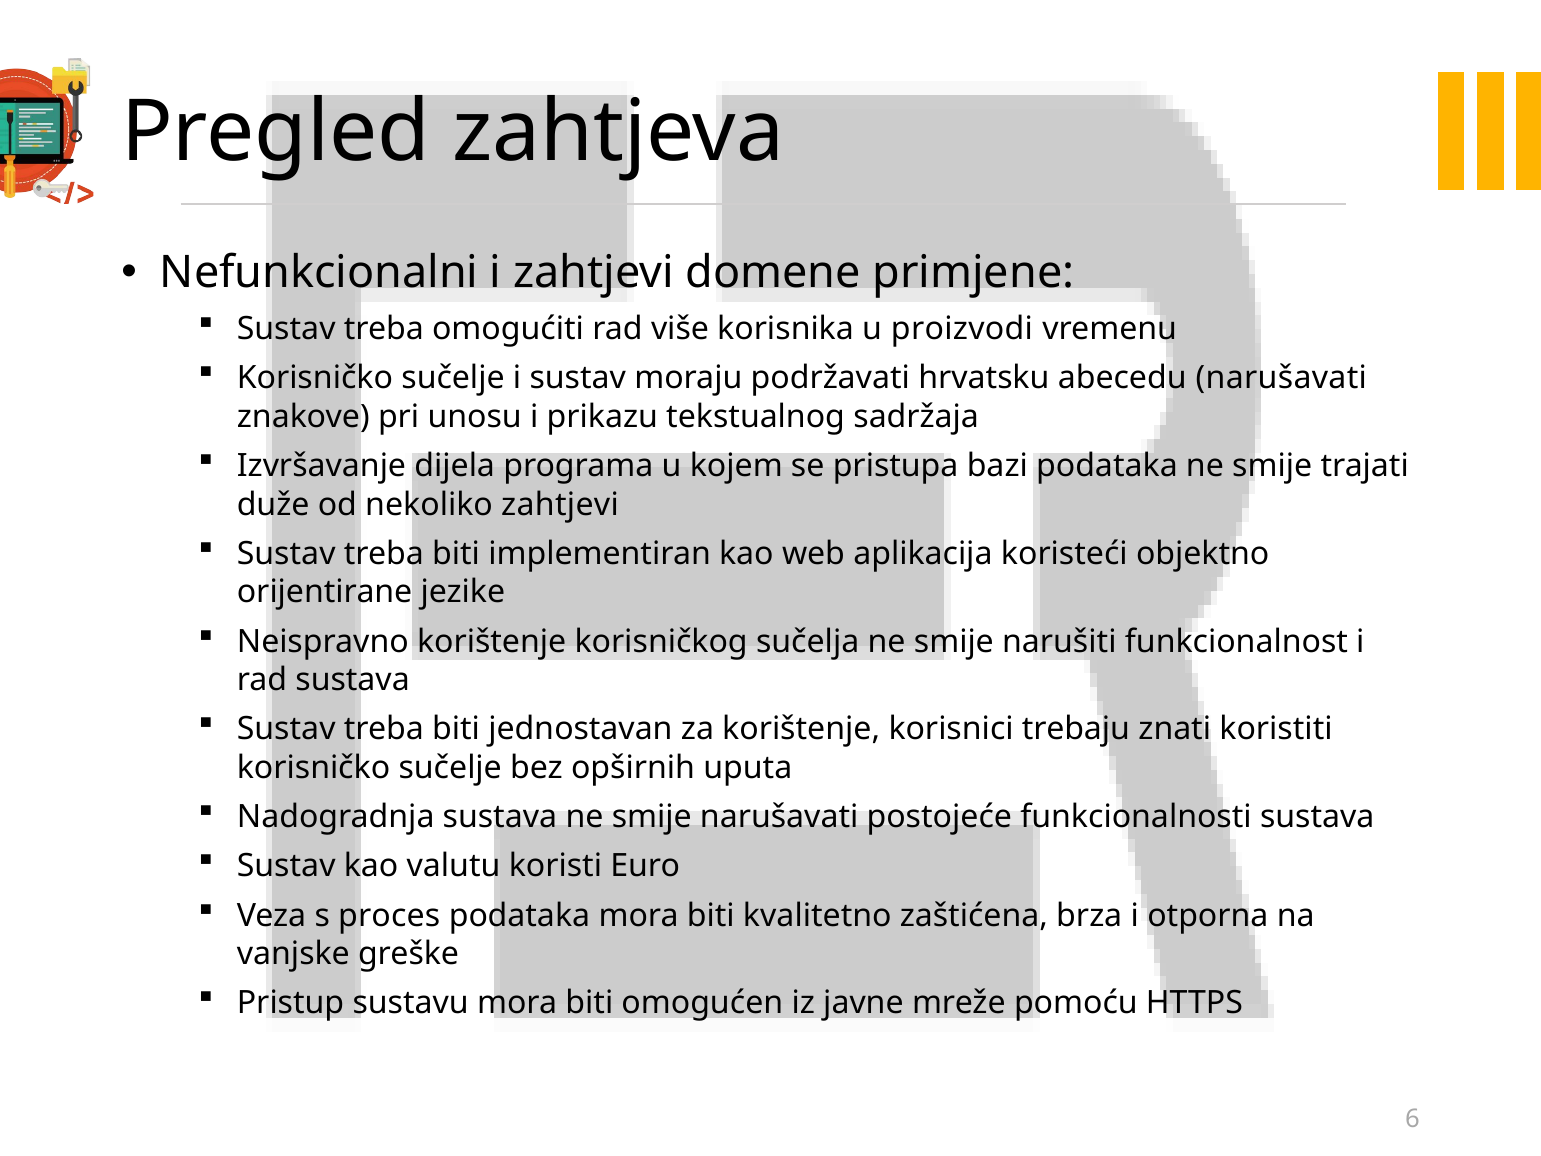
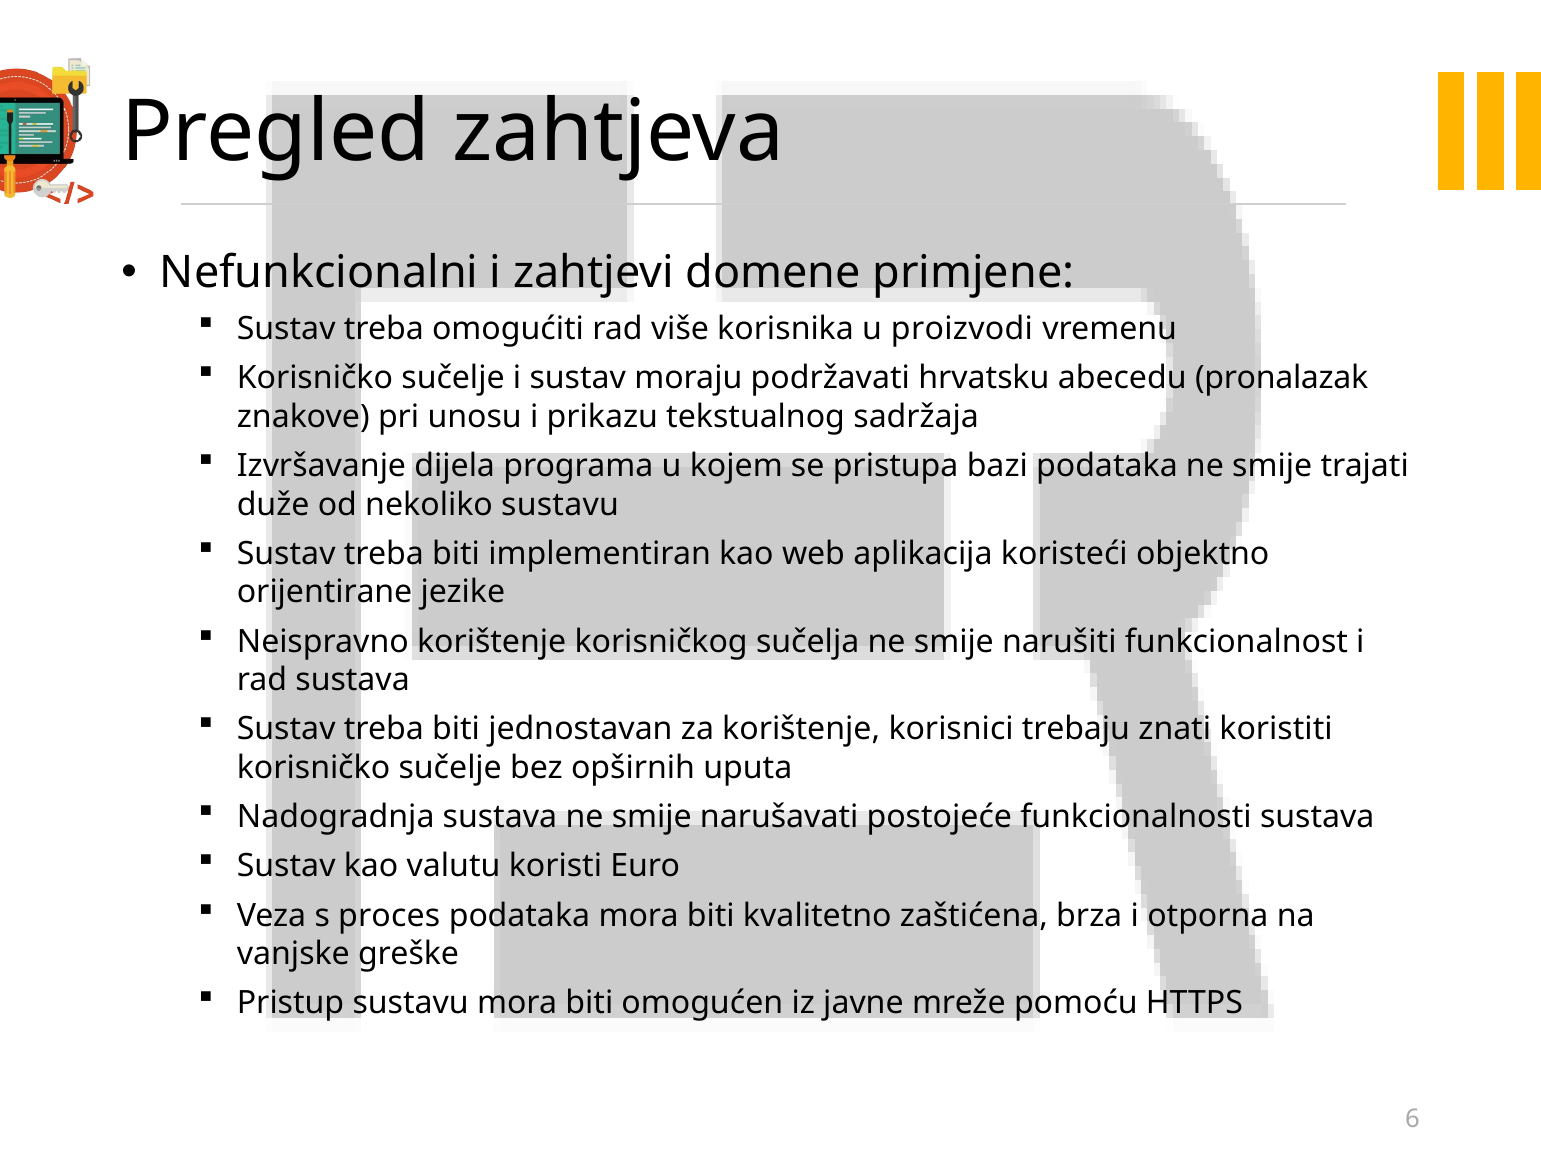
abecedu narušavati: narušavati -> pronalazak (1282, 378)
nekoliko zahtjevi: zahtjevi -> sustavu (560, 504)
